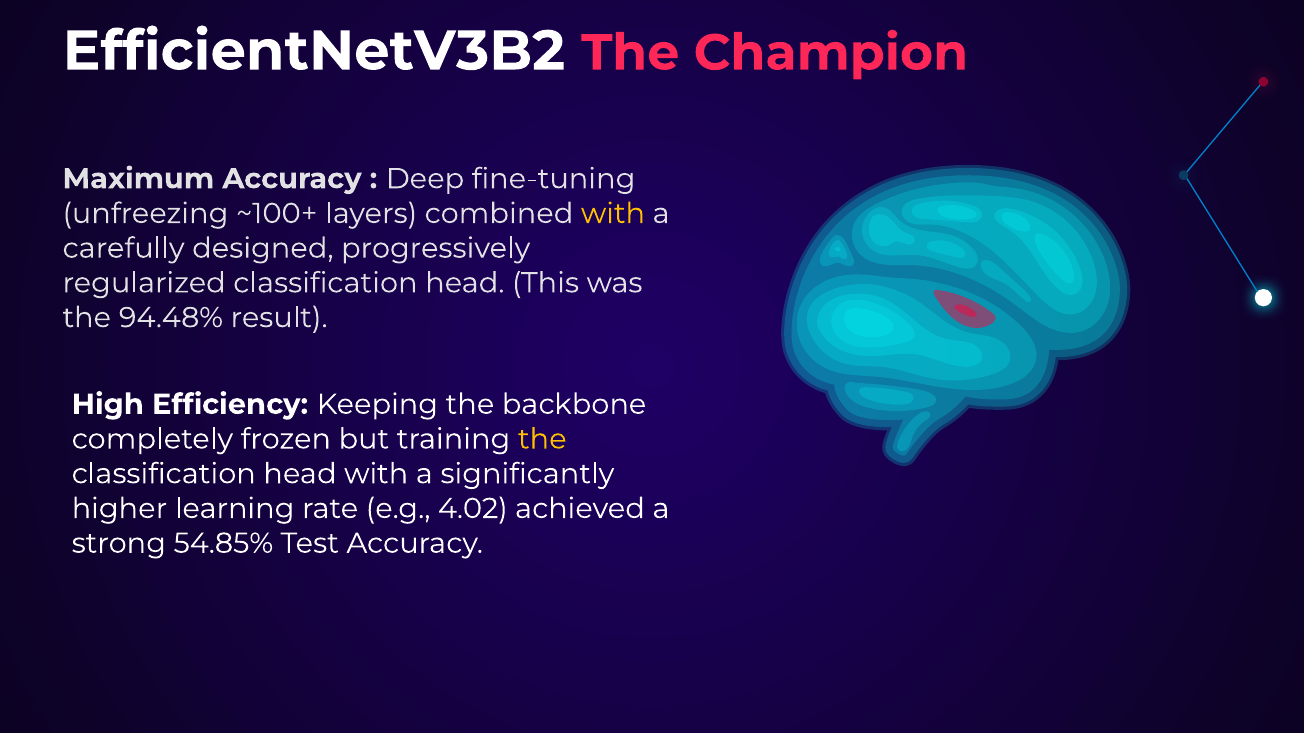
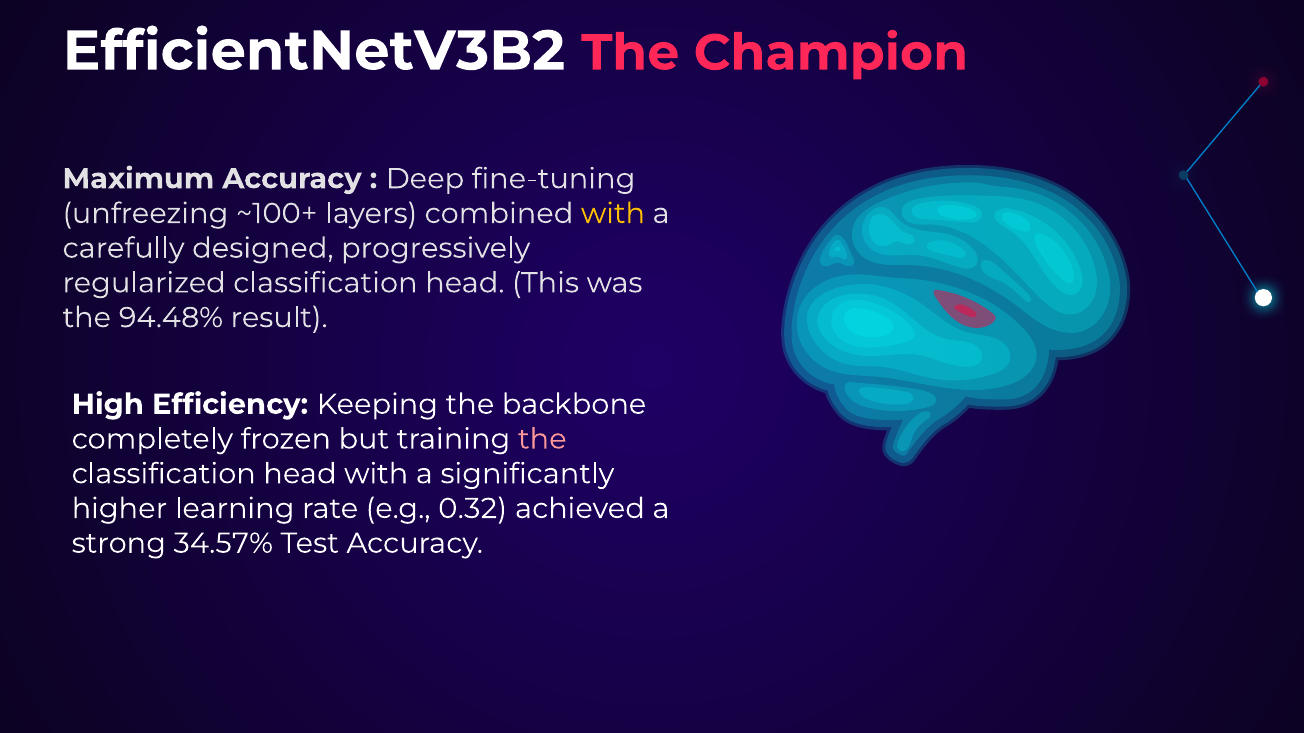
the colour: yellow -> pink (542, 439)
4.02: 4.02 -> 0.32 (473, 509)
54.85%: 54.85% -> 34.57% (223, 544)
